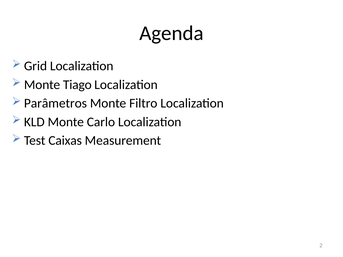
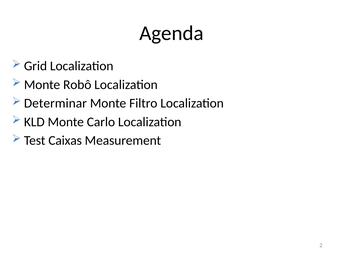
Tiago: Tiago -> Robô (77, 85)
Parâmetros: Parâmetros -> Determinar (55, 103)
